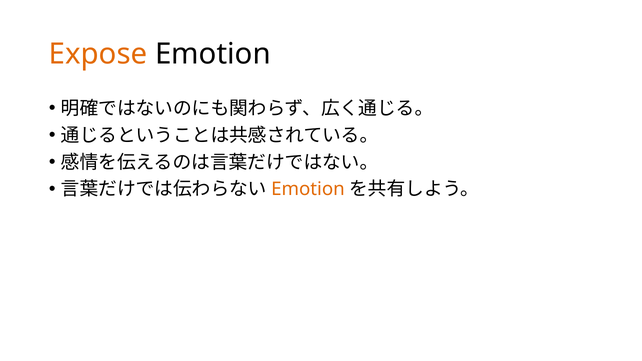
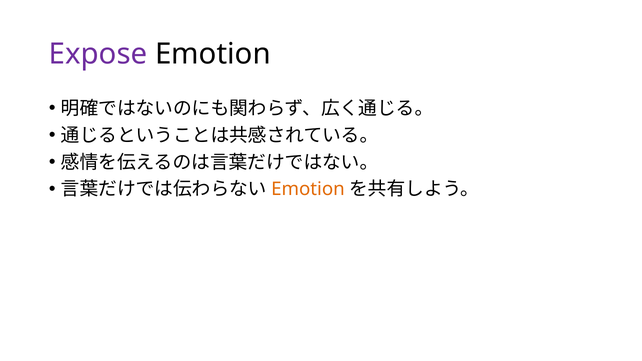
Expose colour: orange -> purple (98, 54)
